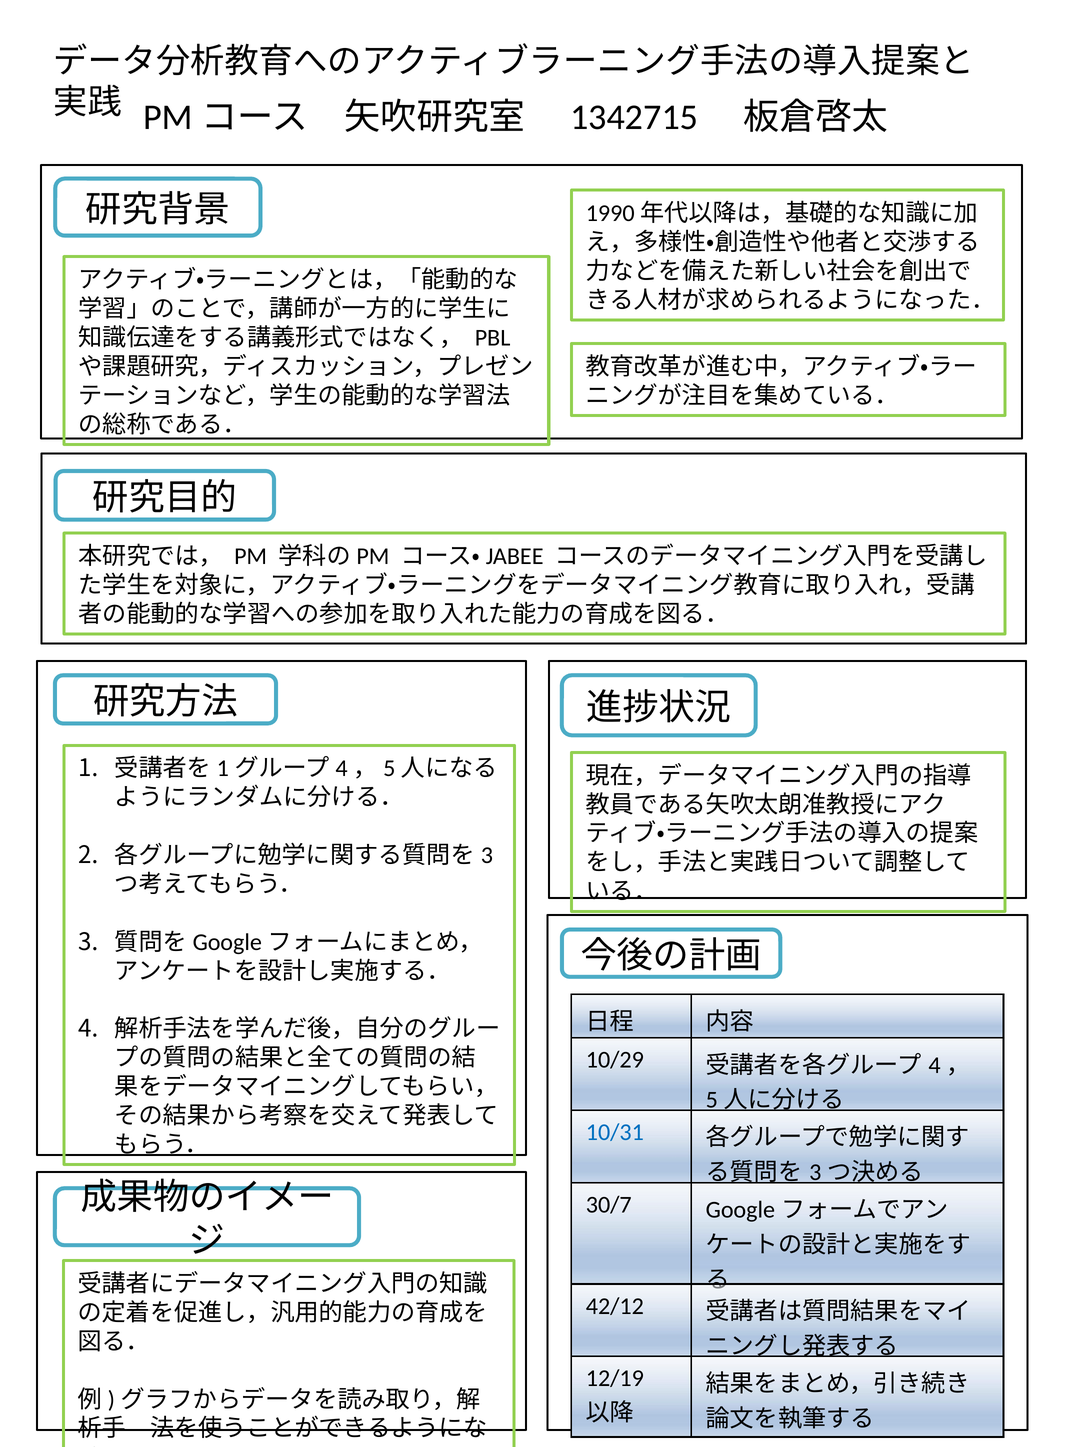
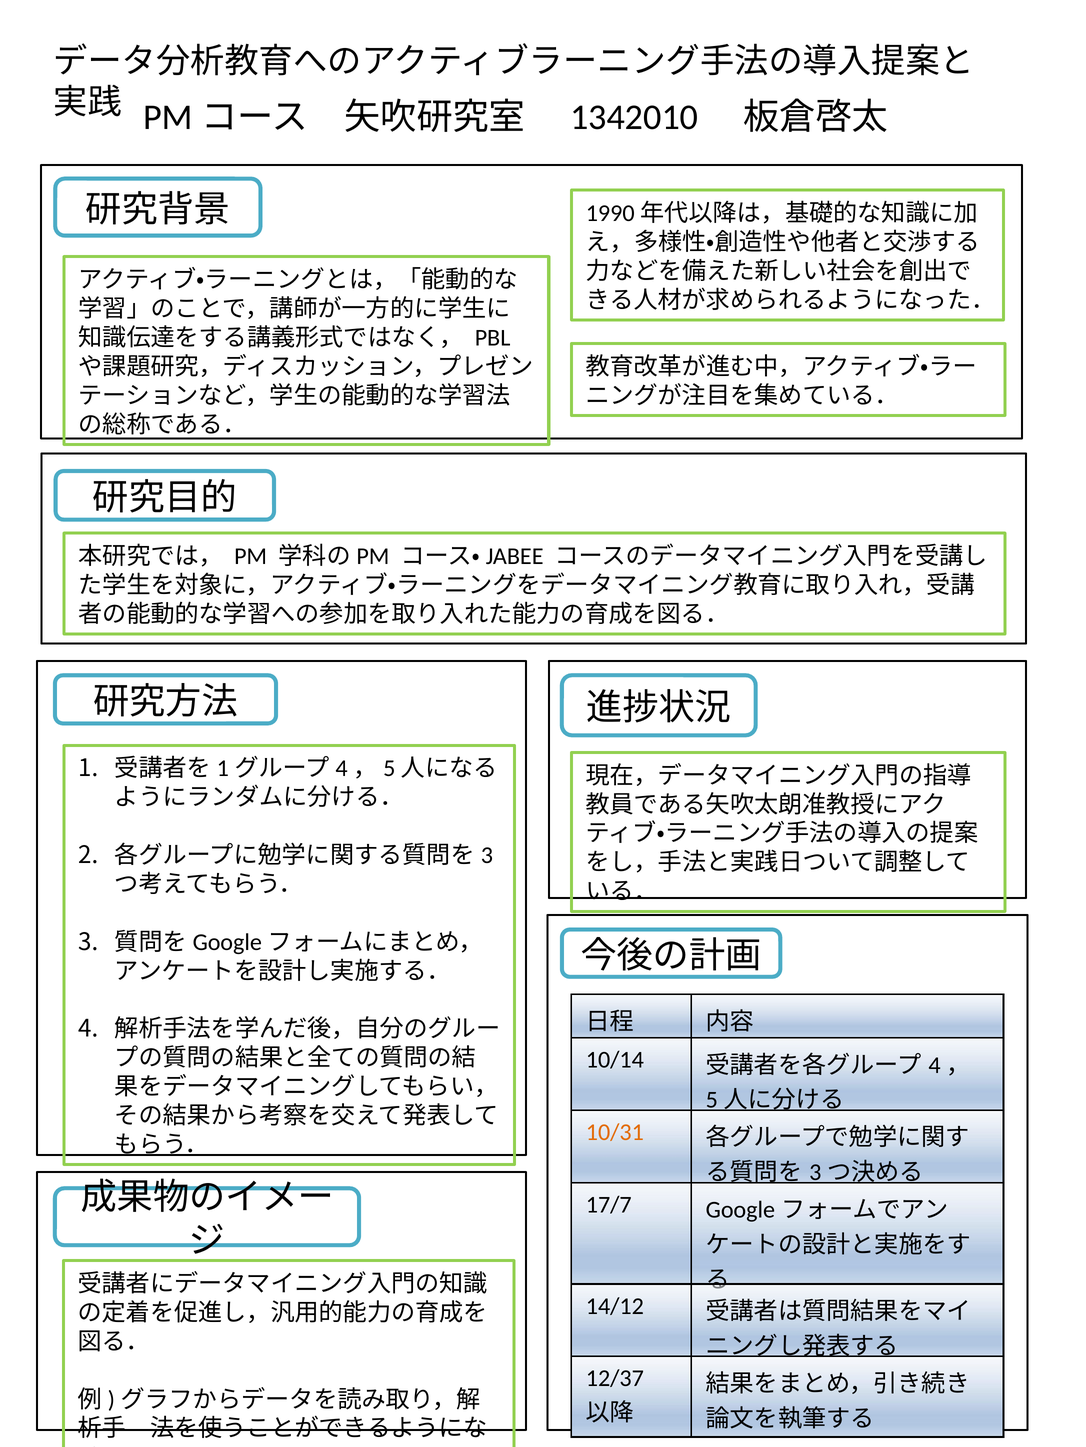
1342715: 1342715 -> 1342010 (634, 117)
10/29: 10/29 -> 10/14 (615, 1061)
10/31 colour: blue -> orange (615, 1133)
30/7: 30/7 -> 17/7 (609, 1206)
42/12: 42/12 -> 14/12 (615, 1307)
12/19: 12/19 -> 12/37 (615, 1379)
